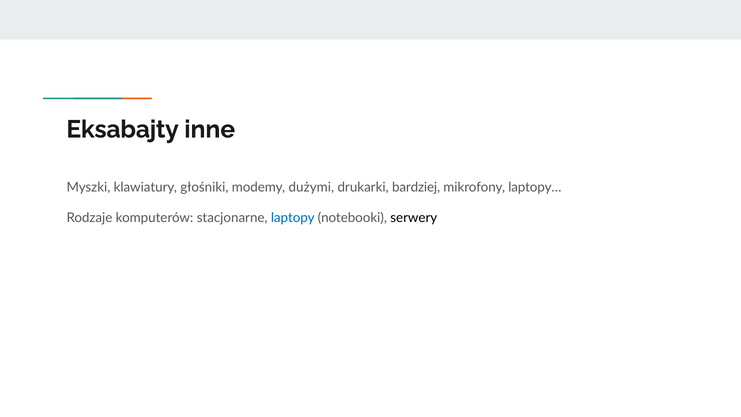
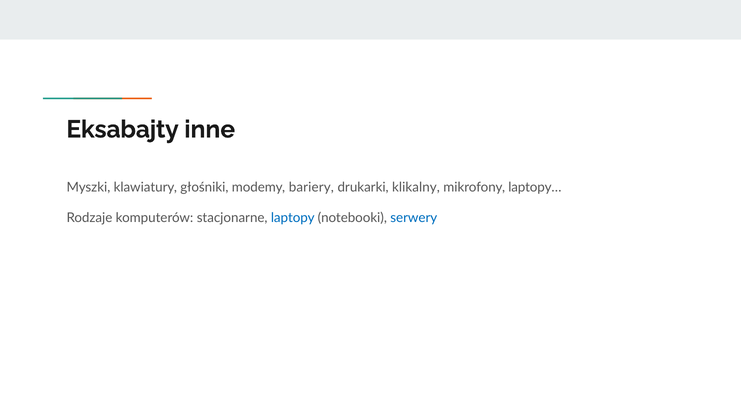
dużymi: dużymi -> bariery (311, 187)
bardziej: bardziej -> klikalny (416, 187)
serwery colour: black -> blue (414, 218)
